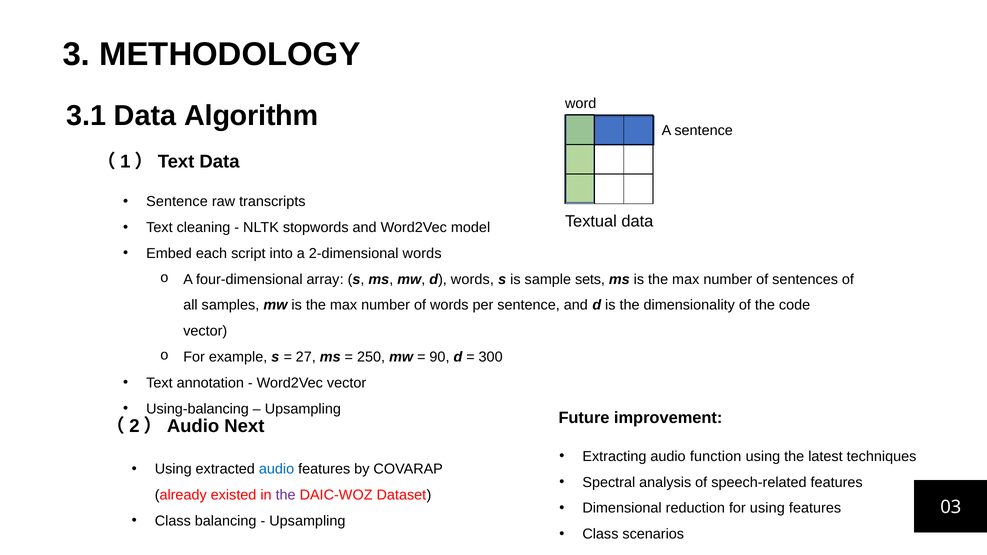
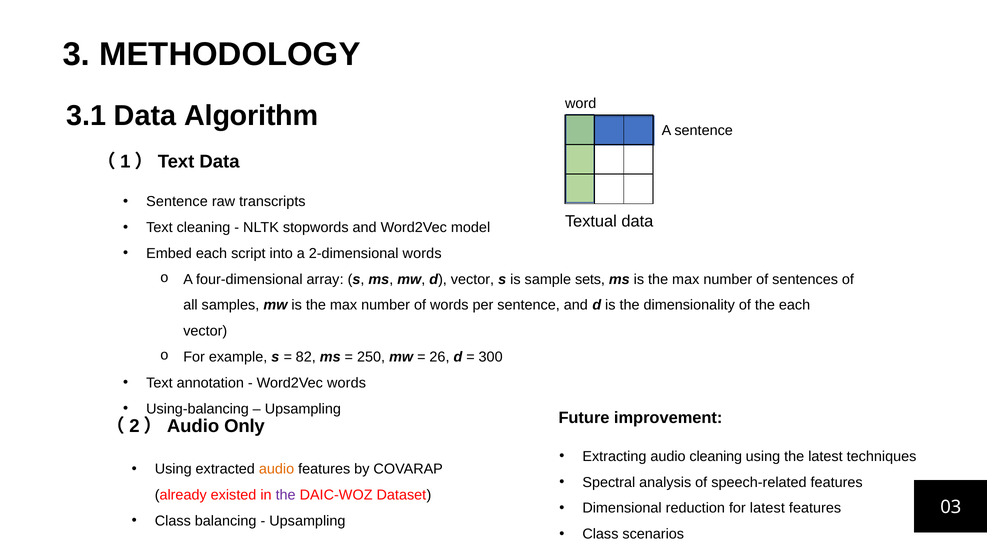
d words: words -> vector (472, 279)
the code: code -> each (795, 305)
27: 27 -> 82 (306, 357)
90: 90 -> 26 (439, 357)
Word2Vec vector: vector -> words (347, 383)
Next: Next -> Only (244, 426)
audio function: function -> cleaning (716, 457)
audio colour: blue -> orange (277, 469)
for using: using -> latest (767, 508)
